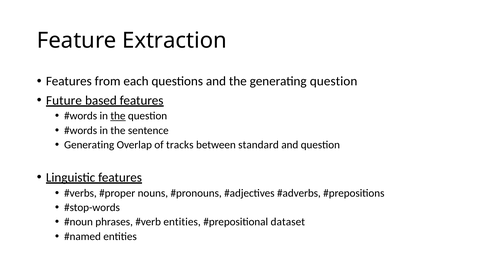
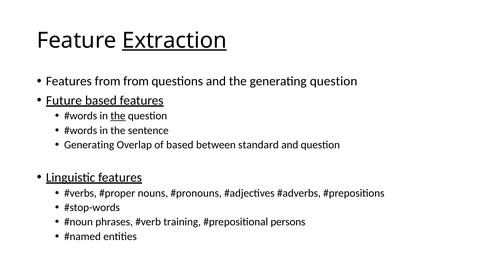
Extraction underline: none -> present (174, 41)
from each: each -> from (136, 81)
of tracks: tracks -> based (180, 145)
entities: entities -> training (182, 222)
dataset: dataset -> persons (288, 222)
